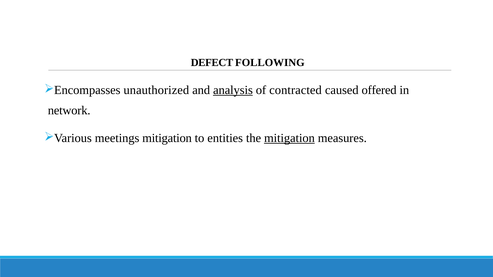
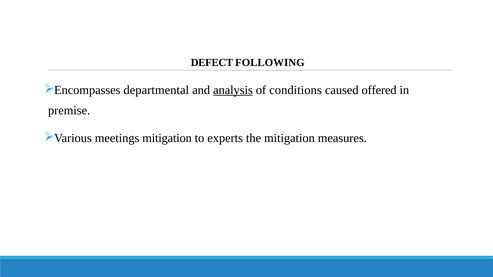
unauthorized: unauthorized -> departmental (156, 90)
contracted: contracted -> conditions (296, 90)
network: network -> premise (69, 111)
entities: entities -> experts (225, 138)
mitigation underline: present -> none (289, 138)
